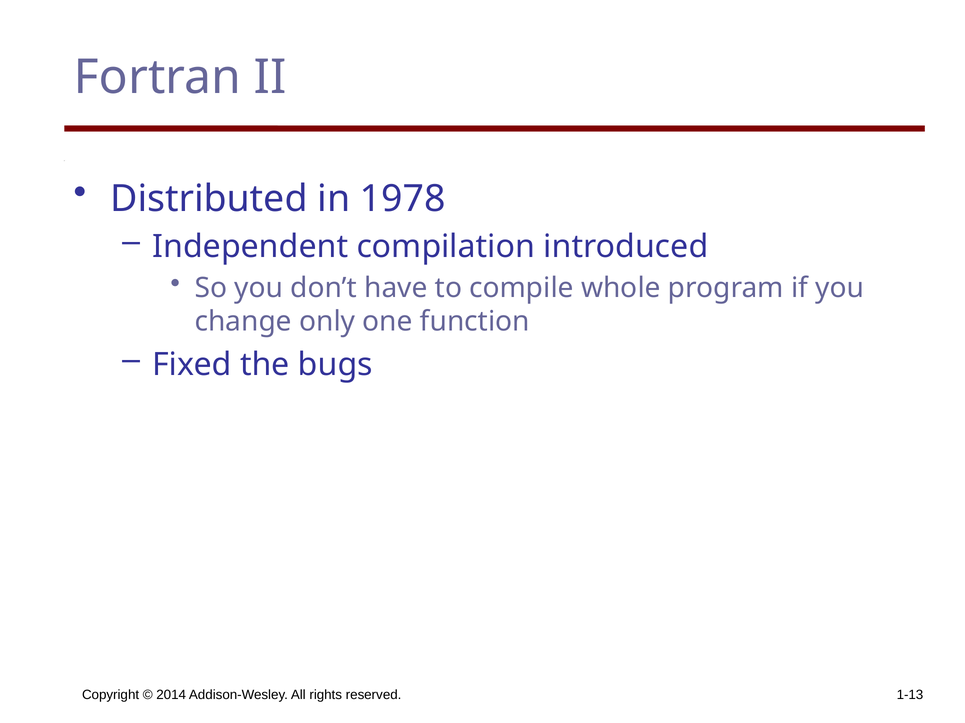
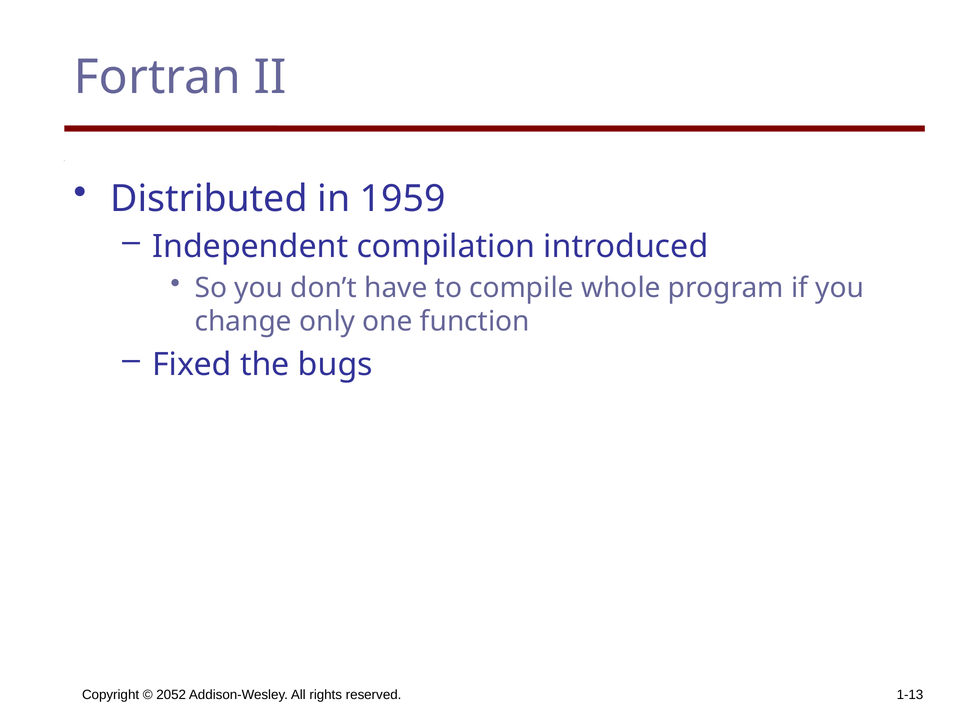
1978: 1978 -> 1959 (403, 199)
2014: 2014 -> 2052 (171, 696)
